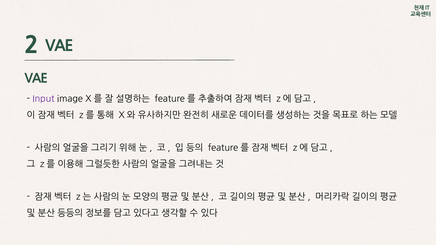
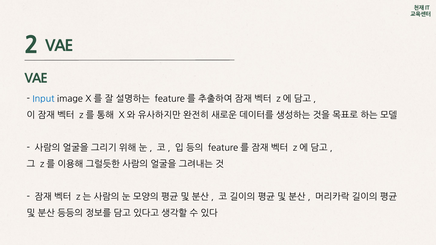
Input colour: purple -> blue (43, 99)
